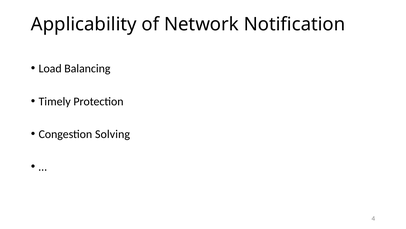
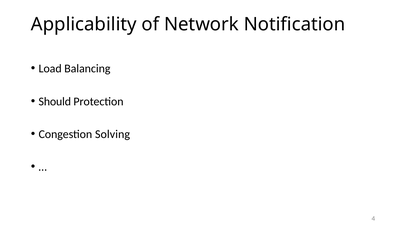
Timely: Timely -> Should (55, 101)
